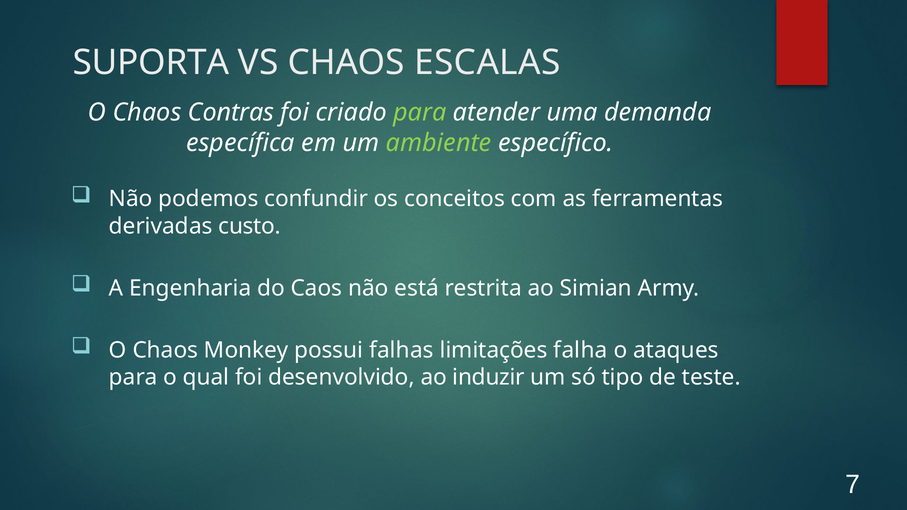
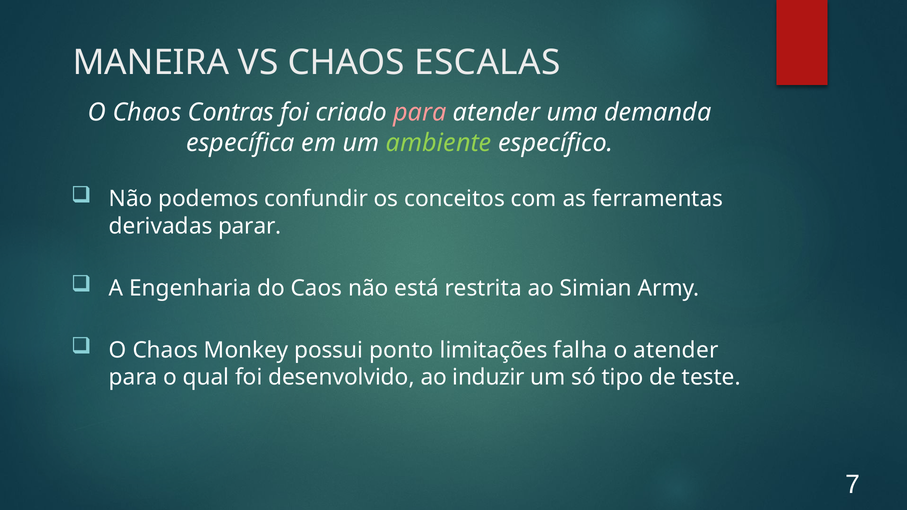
SUPORTA: SUPORTA -> MANEIRA (151, 63)
para colour: light green -> pink (420, 113)
custo: custo -> parar (250, 226)
falhas: falhas -> ponto (401, 350)
o ataques: ataques -> atender (676, 350)
